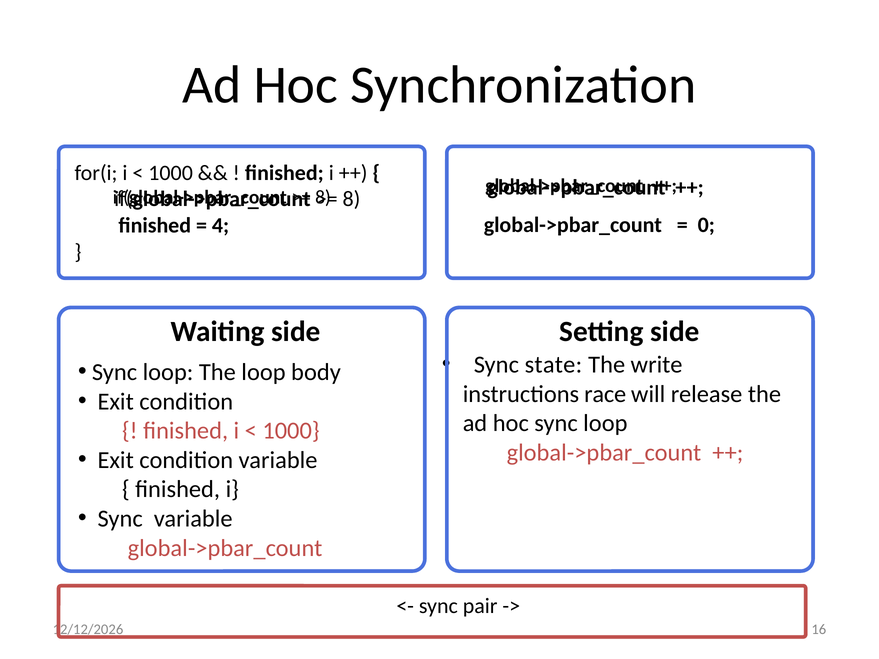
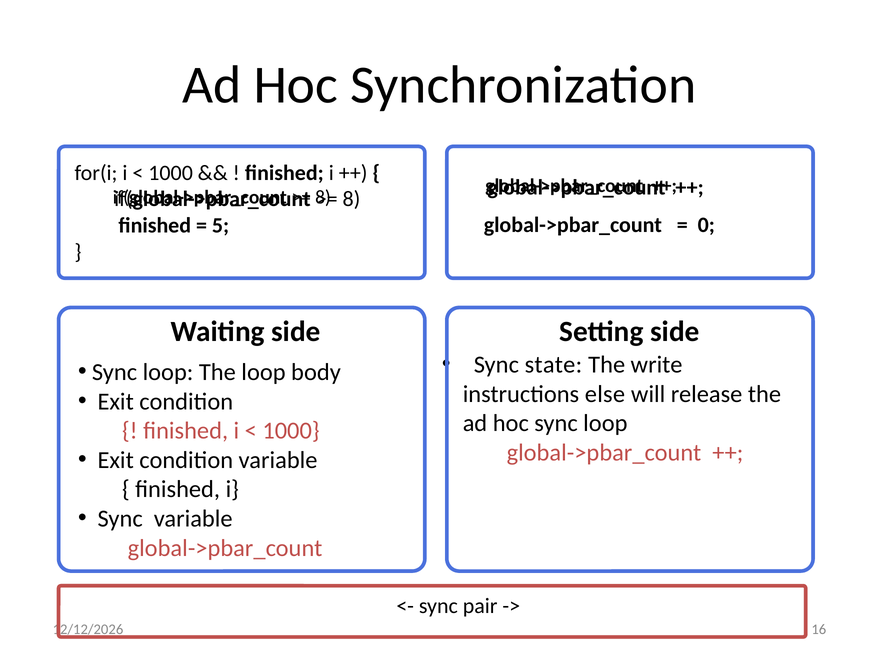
4: 4 -> 5 (221, 226)
race: race -> else (605, 394)
